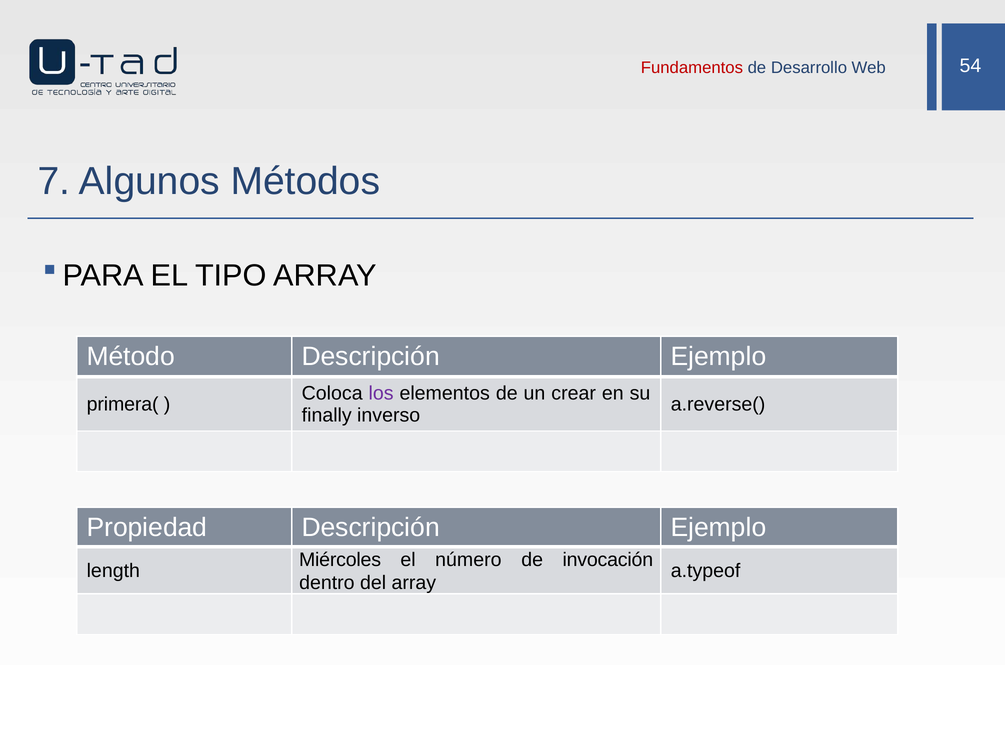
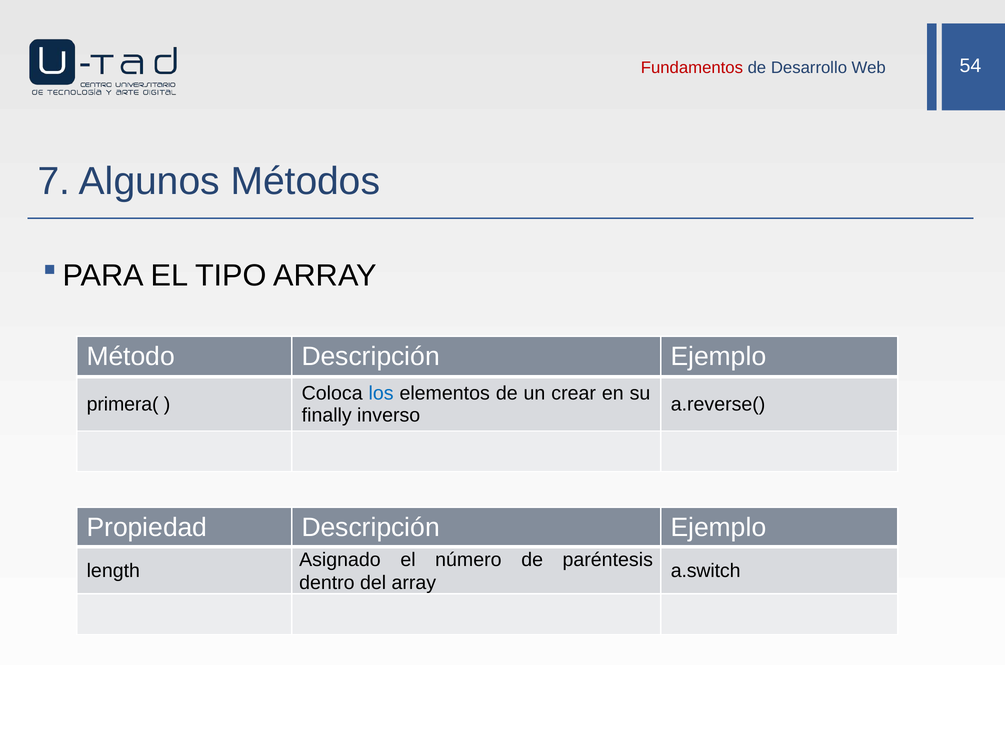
los colour: purple -> blue (381, 394)
Miércoles: Miércoles -> Asignado (340, 560)
invocación: invocación -> paréntesis (608, 560)
a.typeof: a.typeof -> a.switch (706, 571)
